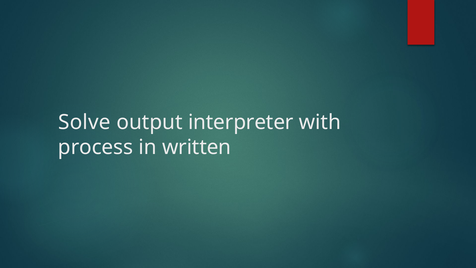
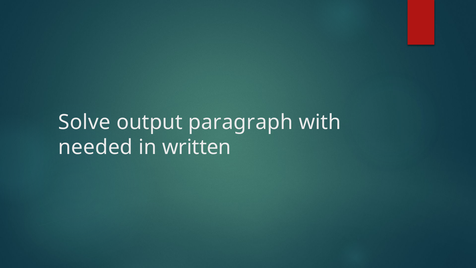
interpreter: interpreter -> paragraph (241, 122)
process: process -> needed (95, 147)
